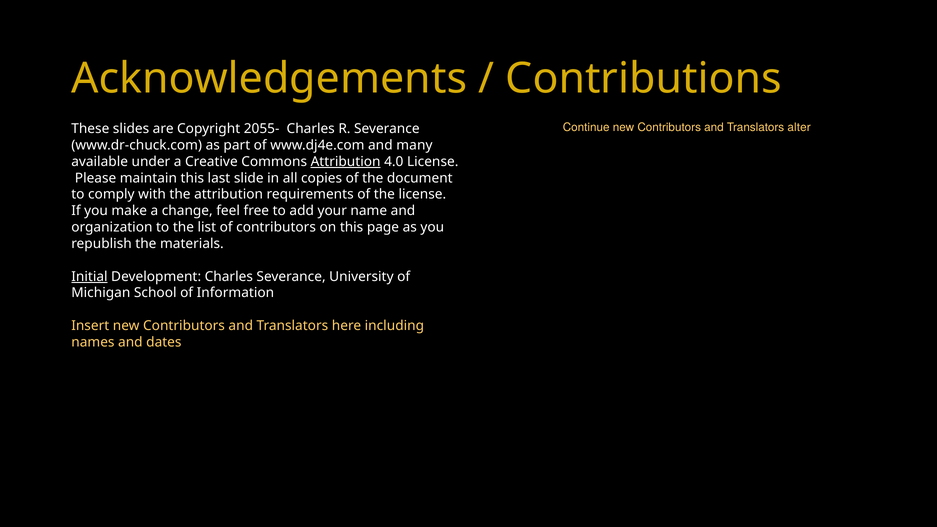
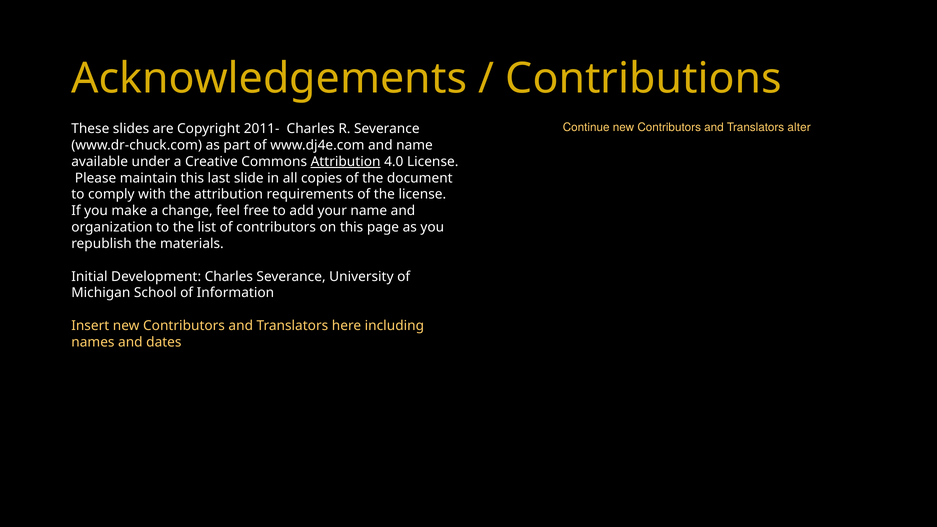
2055-: 2055- -> 2011- (262, 129)
and many: many -> name (414, 145)
Initial underline: present -> none (89, 277)
